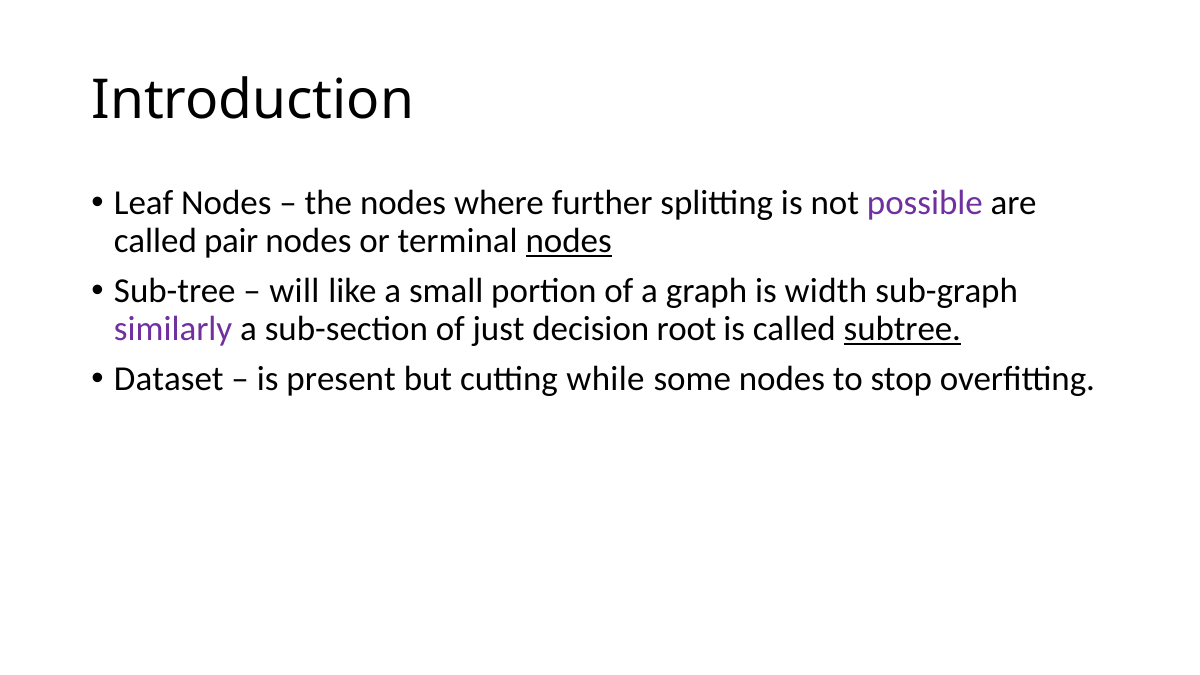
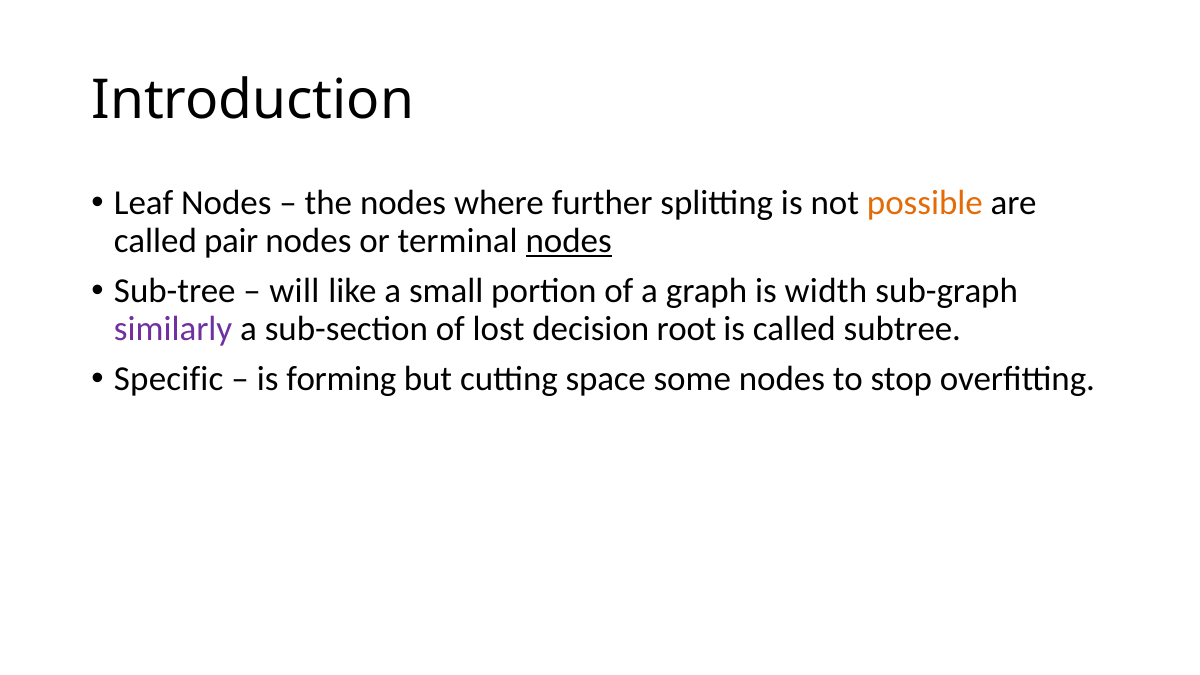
possible colour: purple -> orange (925, 203)
just: just -> lost (499, 329)
subtree underline: present -> none (902, 329)
Dataset: Dataset -> Specific (169, 379)
present: present -> forming (341, 379)
while: while -> space (606, 379)
